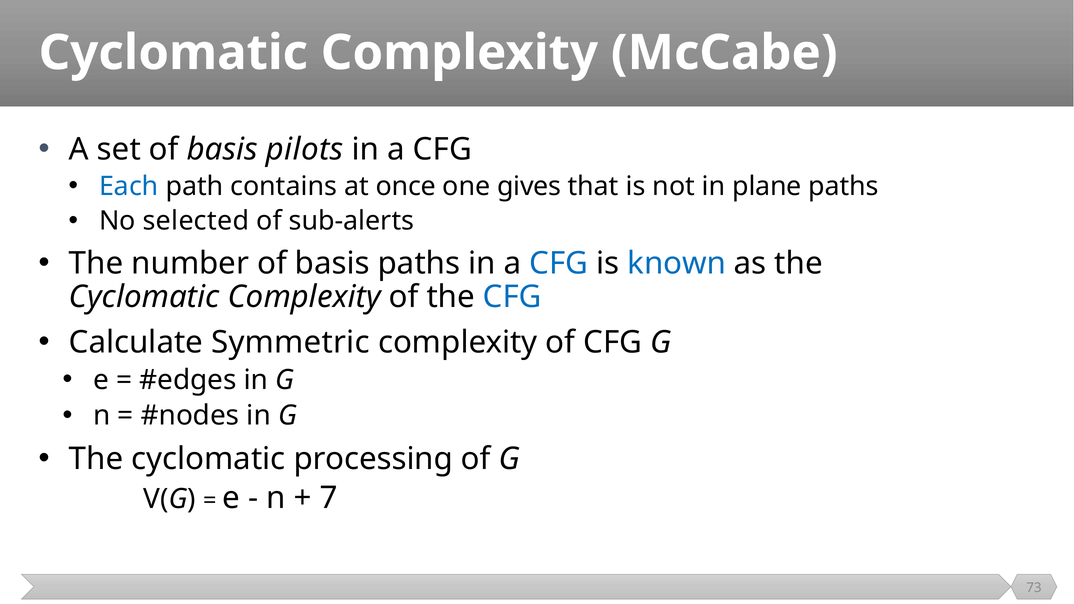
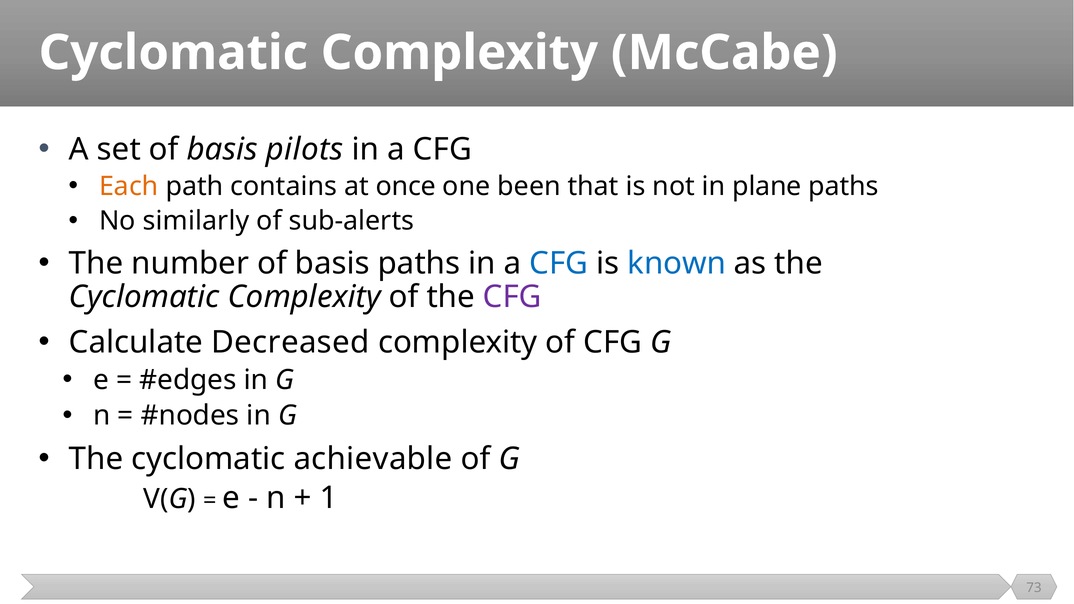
Each colour: blue -> orange (129, 186)
gives: gives -> been (529, 186)
selected: selected -> similarly (196, 221)
CFG colour: blue -> purple (512, 297)
Symmetric: Symmetric -> Decreased (290, 342)
processing: processing -> achievable (373, 459)
7: 7 -> 1 (329, 498)
